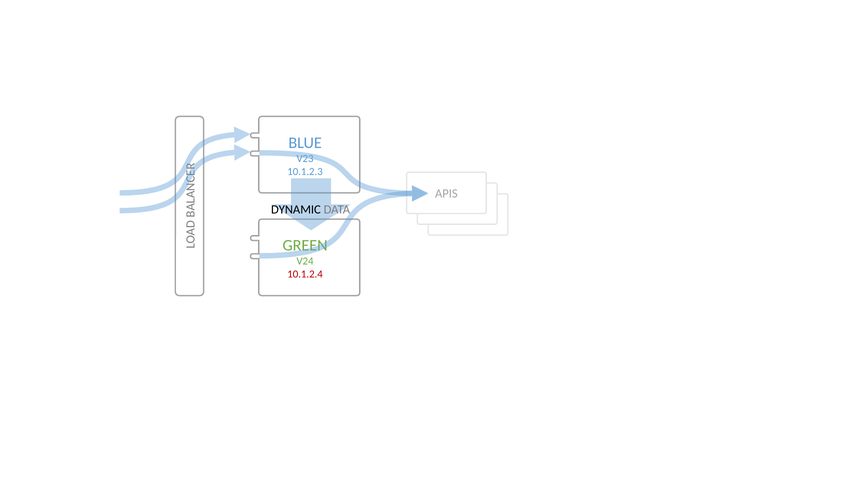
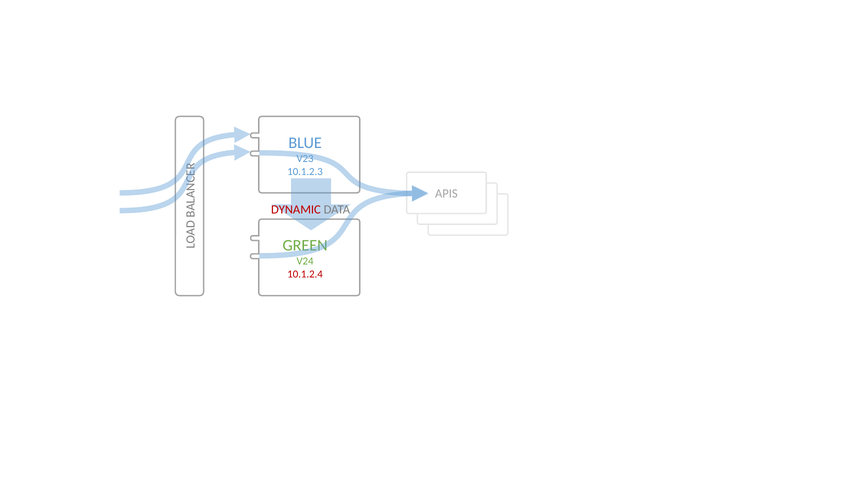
DYNAMIC colour: black -> red (296, 209)
